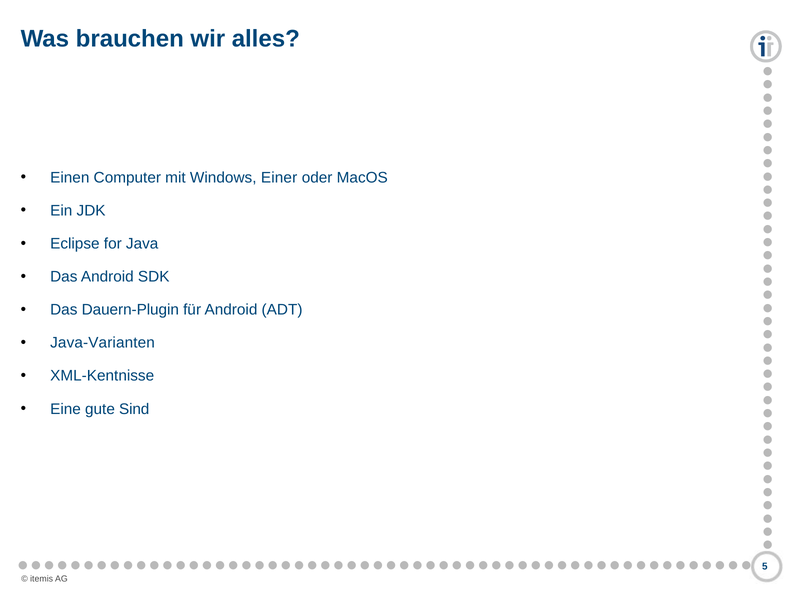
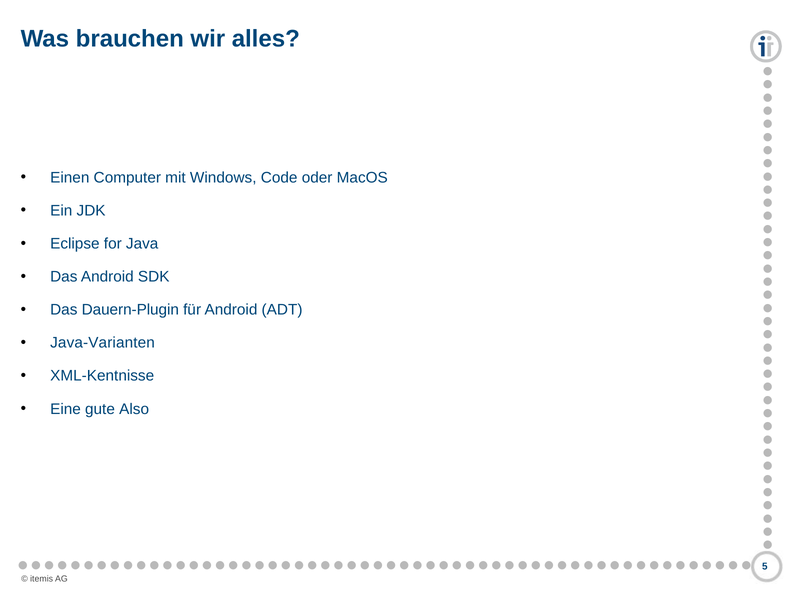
Einer: Einer -> Code (279, 178)
Sind: Sind -> Also (134, 409)
